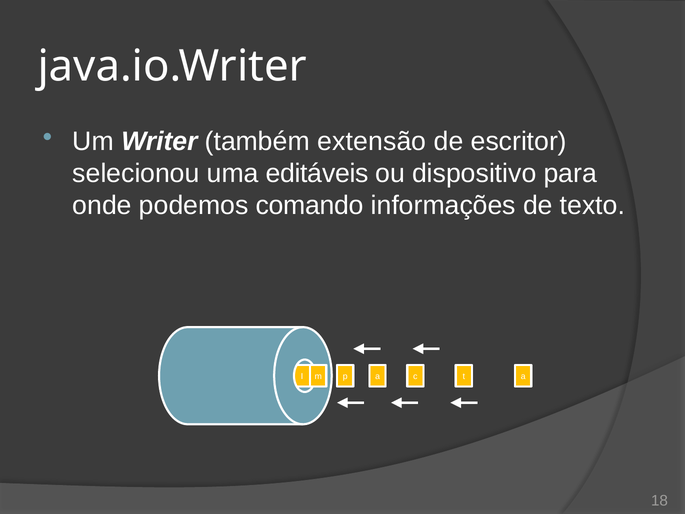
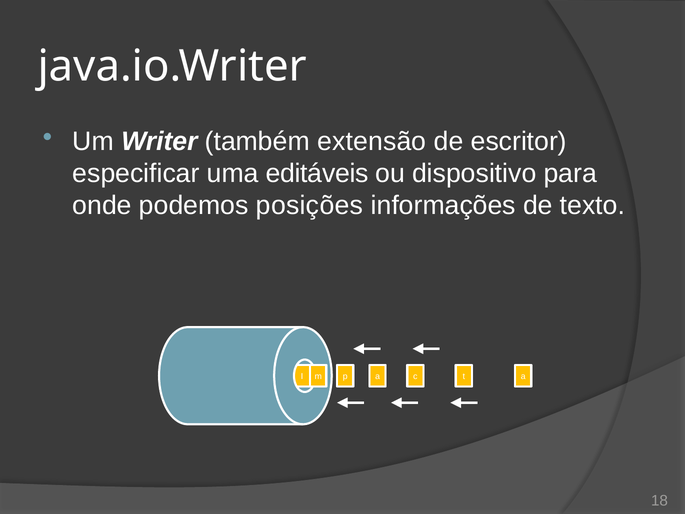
selecionou: selecionou -> especificar (136, 173)
comando: comando -> posições (309, 205)
